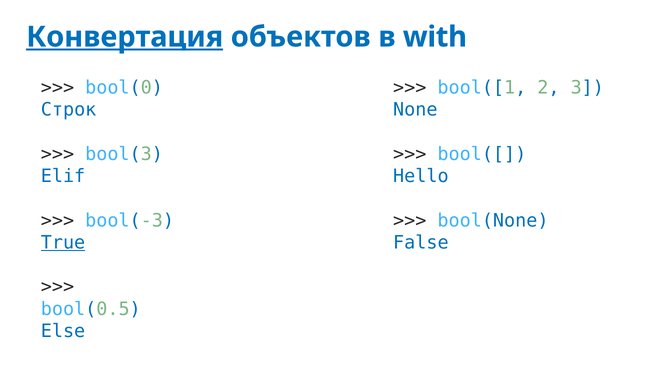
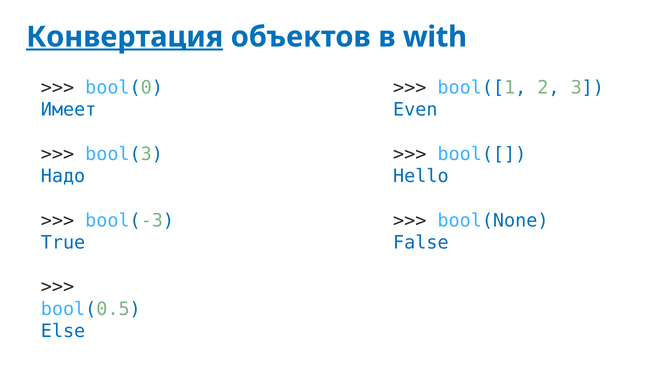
Строк: Строк -> Имеет (69, 110)
None: None -> Even (415, 110)
Elif: Elif -> Надо (63, 176)
True underline: present -> none (63, 243)
